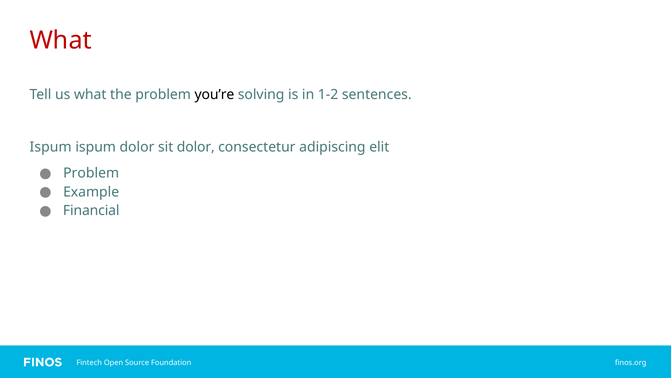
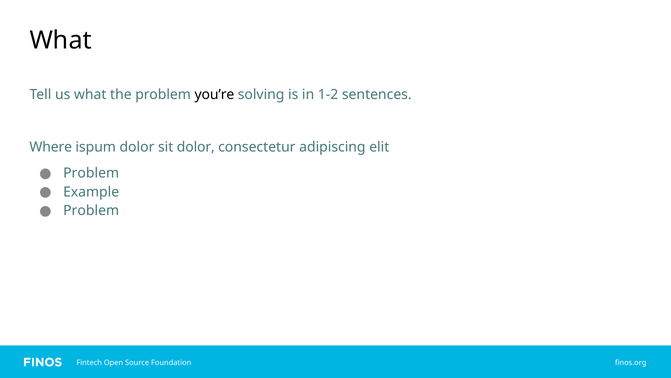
What colour: red -> black (61, 41)
Ispum: Ispum -> Where (51, 147)
Financial: Financial -> Problem (91, 211)
